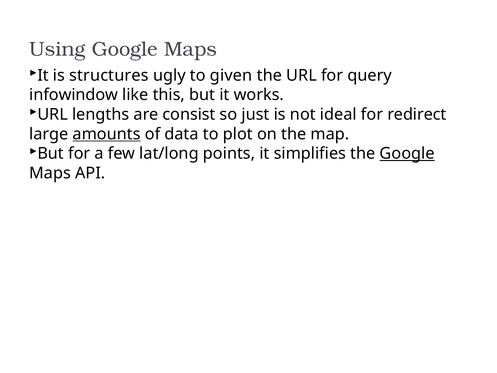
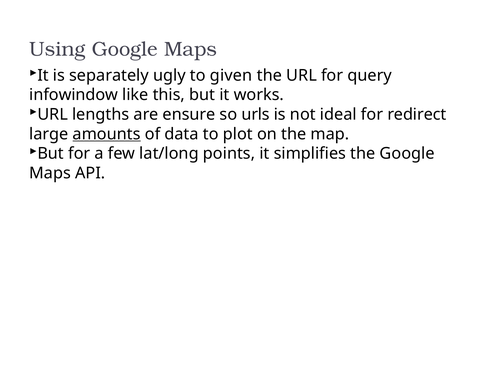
structures: structures -> separately (109, 75)
consist: consist -> ensure (189, 114)
just: just -> urls (256, 114)
Google underline: present -> none (407, 153)
